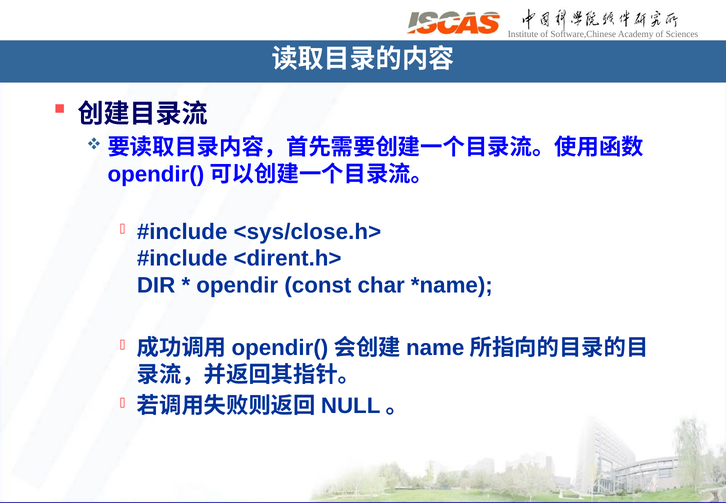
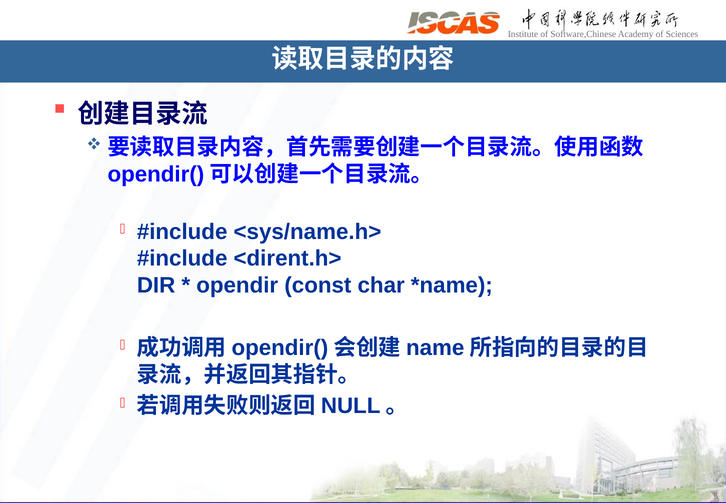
<sys/close.h>: <sys/close.h> -> <sys/name.h> (307, 232)
